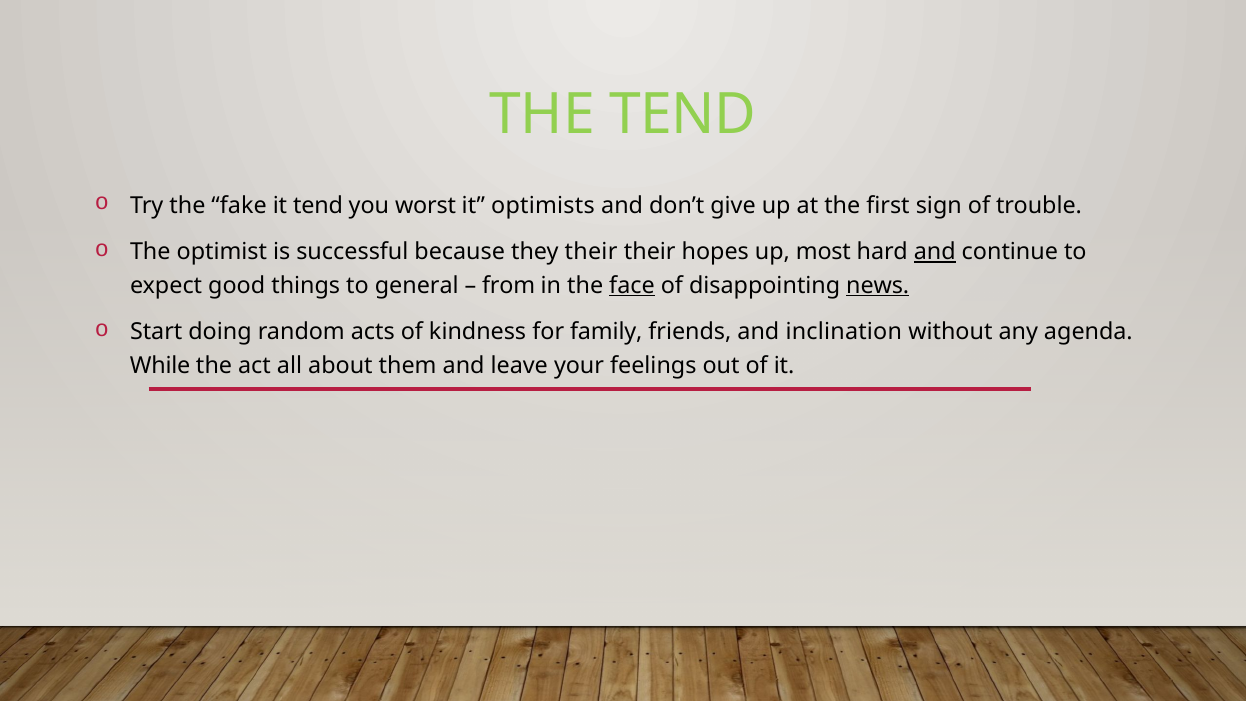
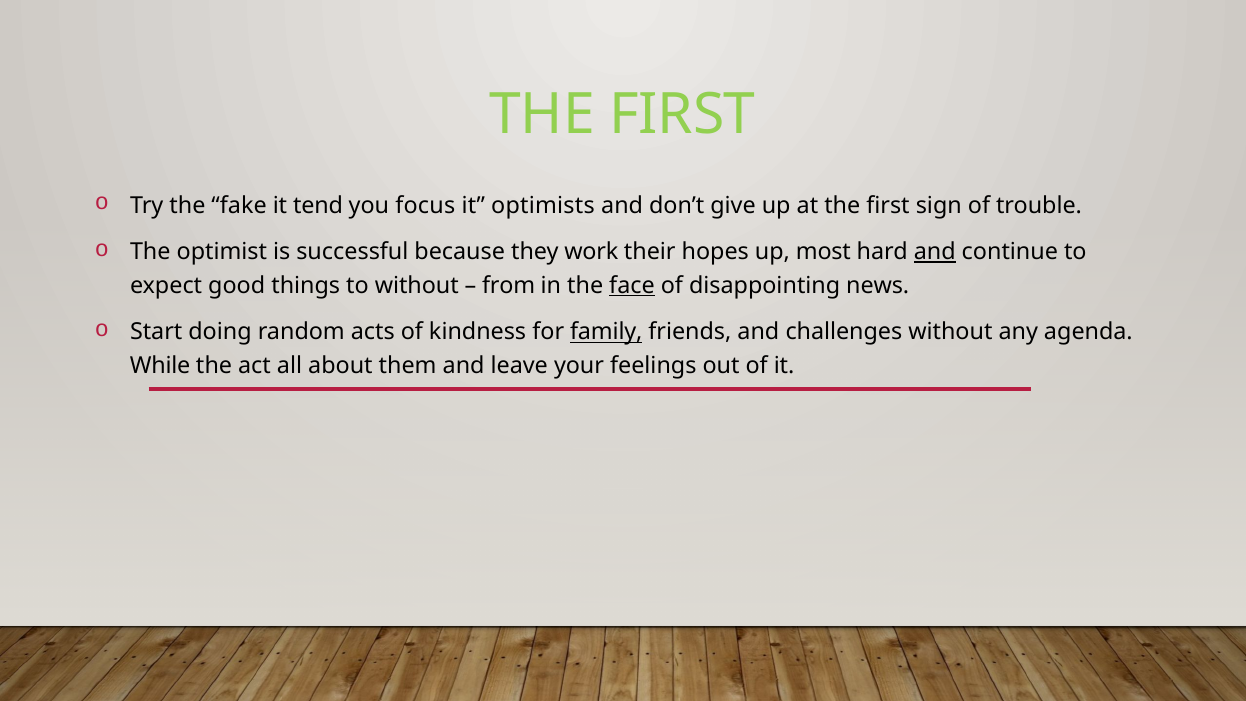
TEND: TEND -> FIRST (683, 114)
worst: worst -> focus (425, 205)
they their: their -> work (591, 252)
to general: general -> without (417, 286)
news underline: present -> none (878, 286)
family underline: none -> present (606, 332)
inclination: inclination -> challenges (844, 332)
